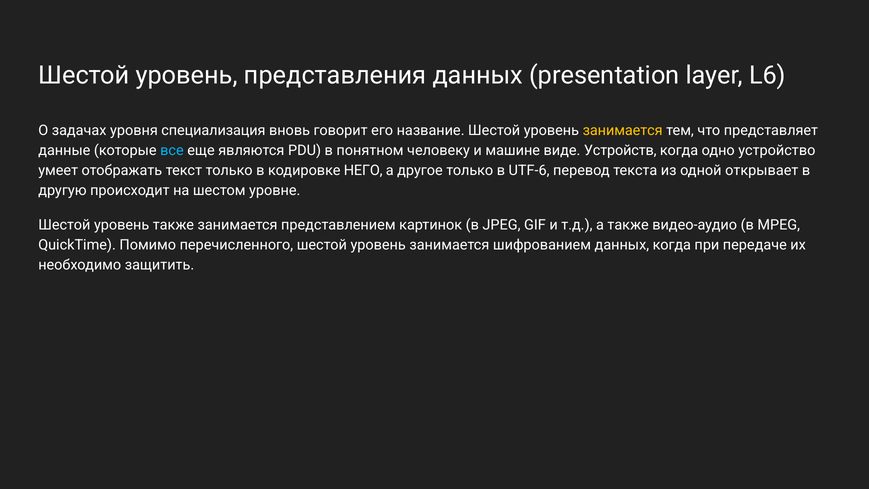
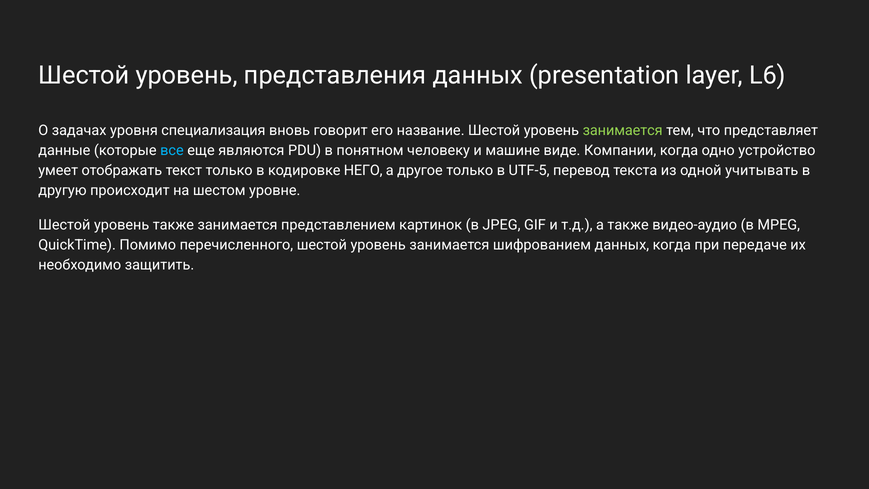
занимается colour: yellow -> light green (623, 131)
Устройств: Устройств -> Компании (620, 150)
UTF-6: UTF-6 -> UTF-5 (529, 170)
открывает: открывает -> учитывать (762, 170)
